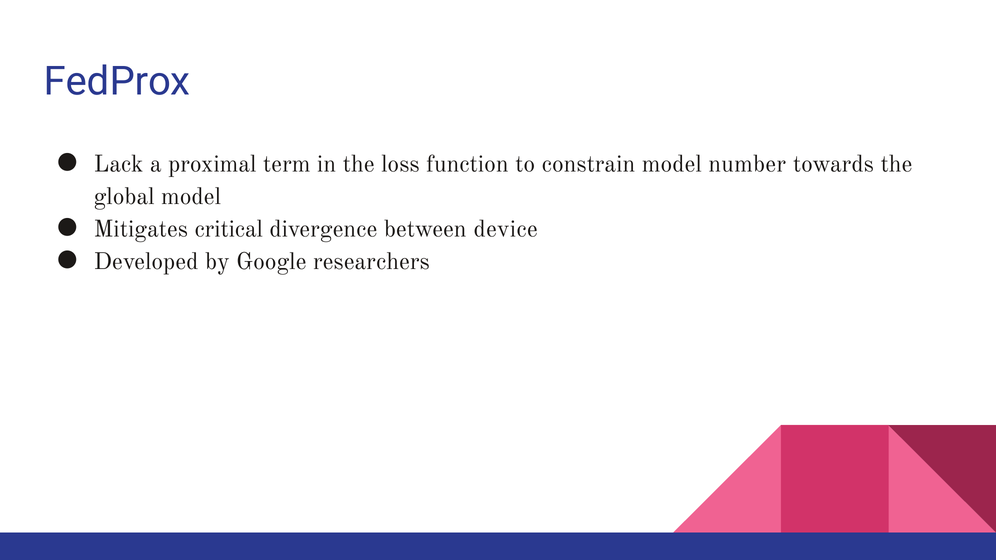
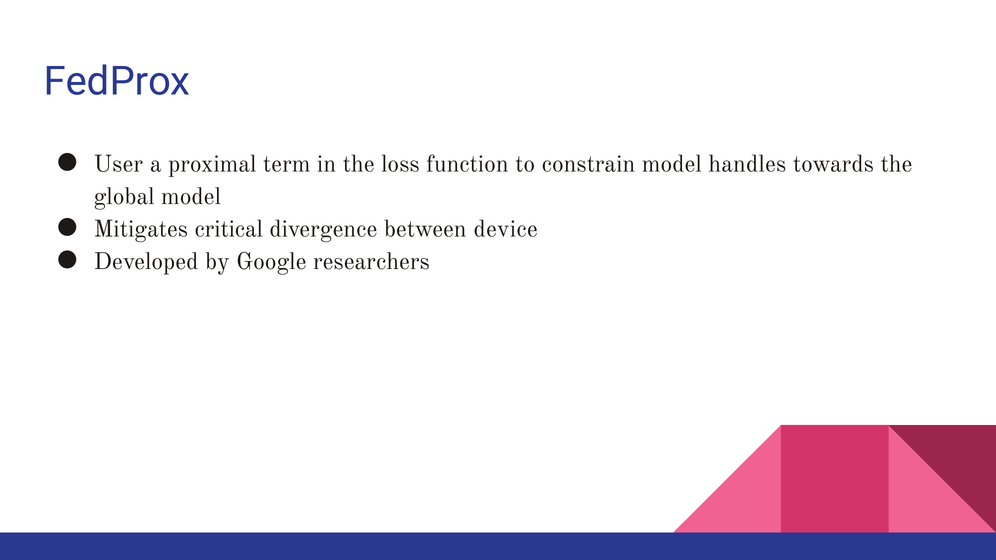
Lack: Lack -> User (118, 164)
number: number -> handles (747, 164)
